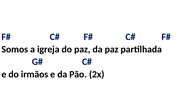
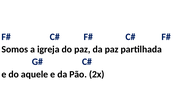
irmãos: irmãos -> aquele (35, 74)
